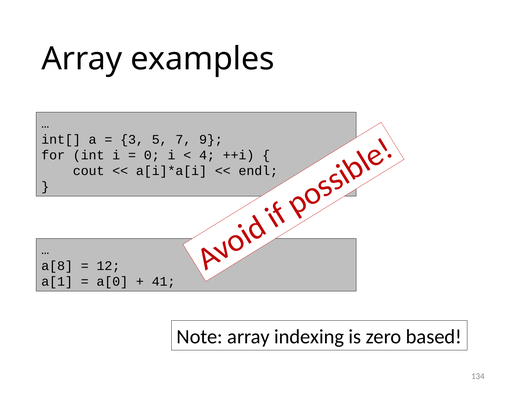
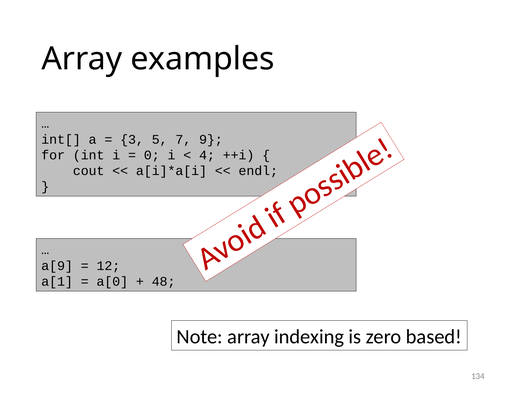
a[8: a[8 -> a[9 (57, 266)
41: 41 -> 48 (164, 282)
